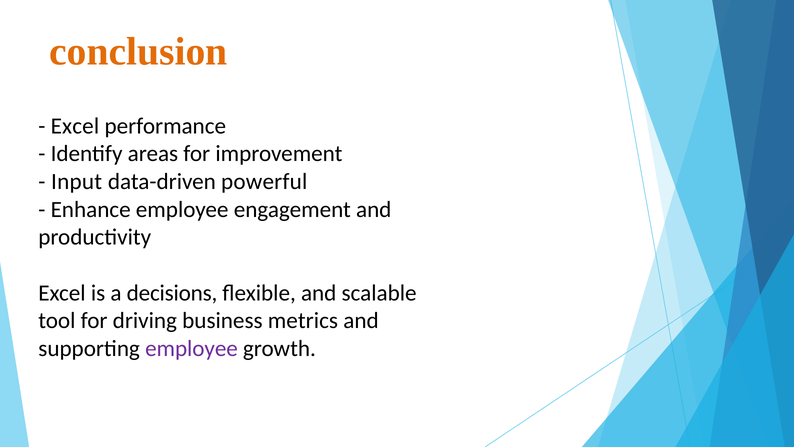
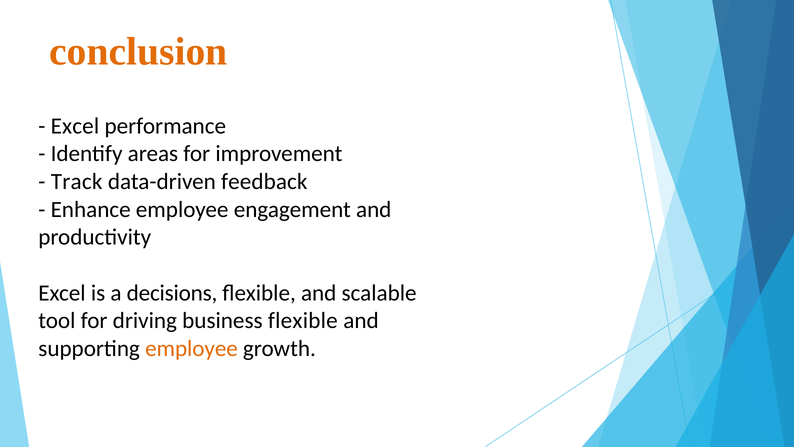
Input: Input -> Track (77, 181)
powerful: powerful -> feedback (264, 181)
business metrics: metrics -> flexible (303, 320)
employee colour: purple -> orange (191, 348)
